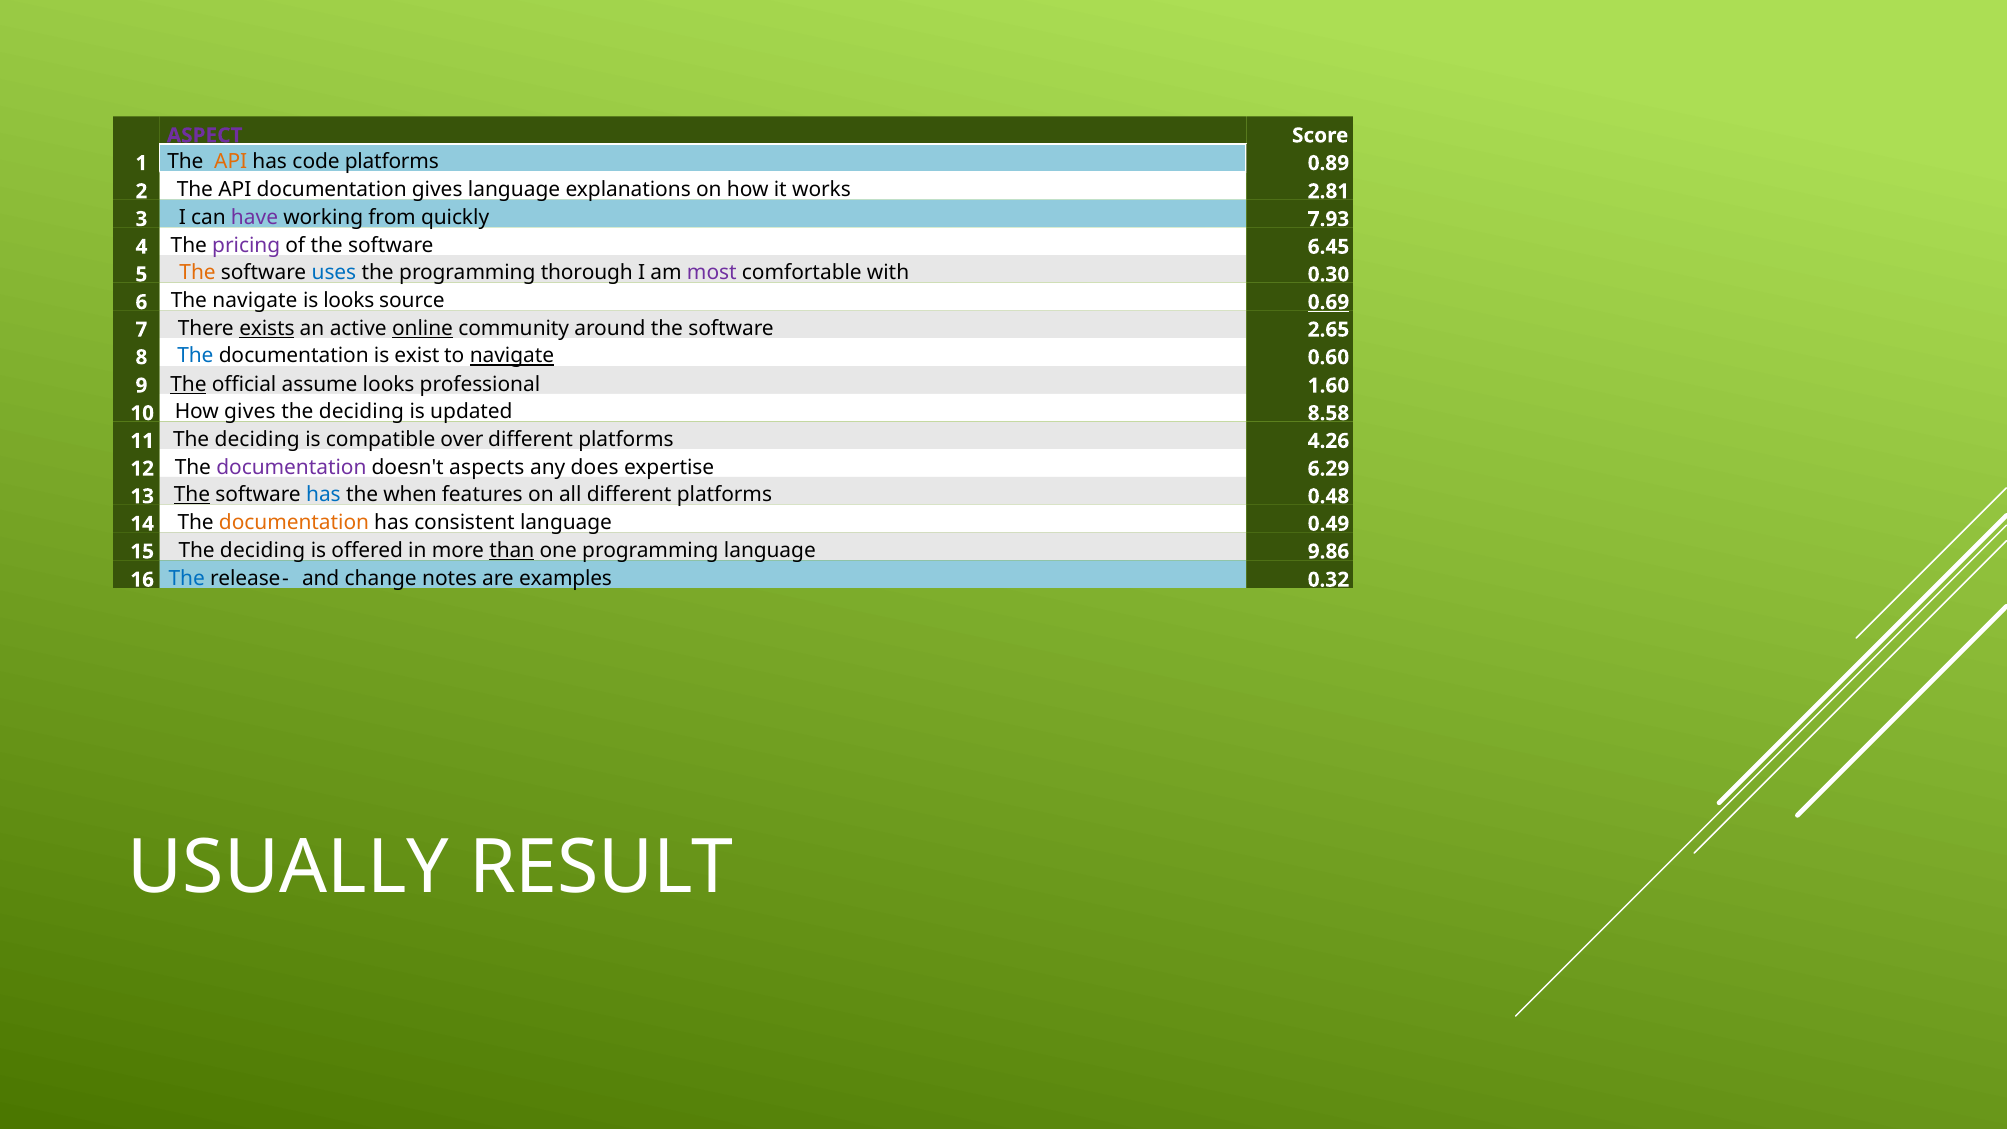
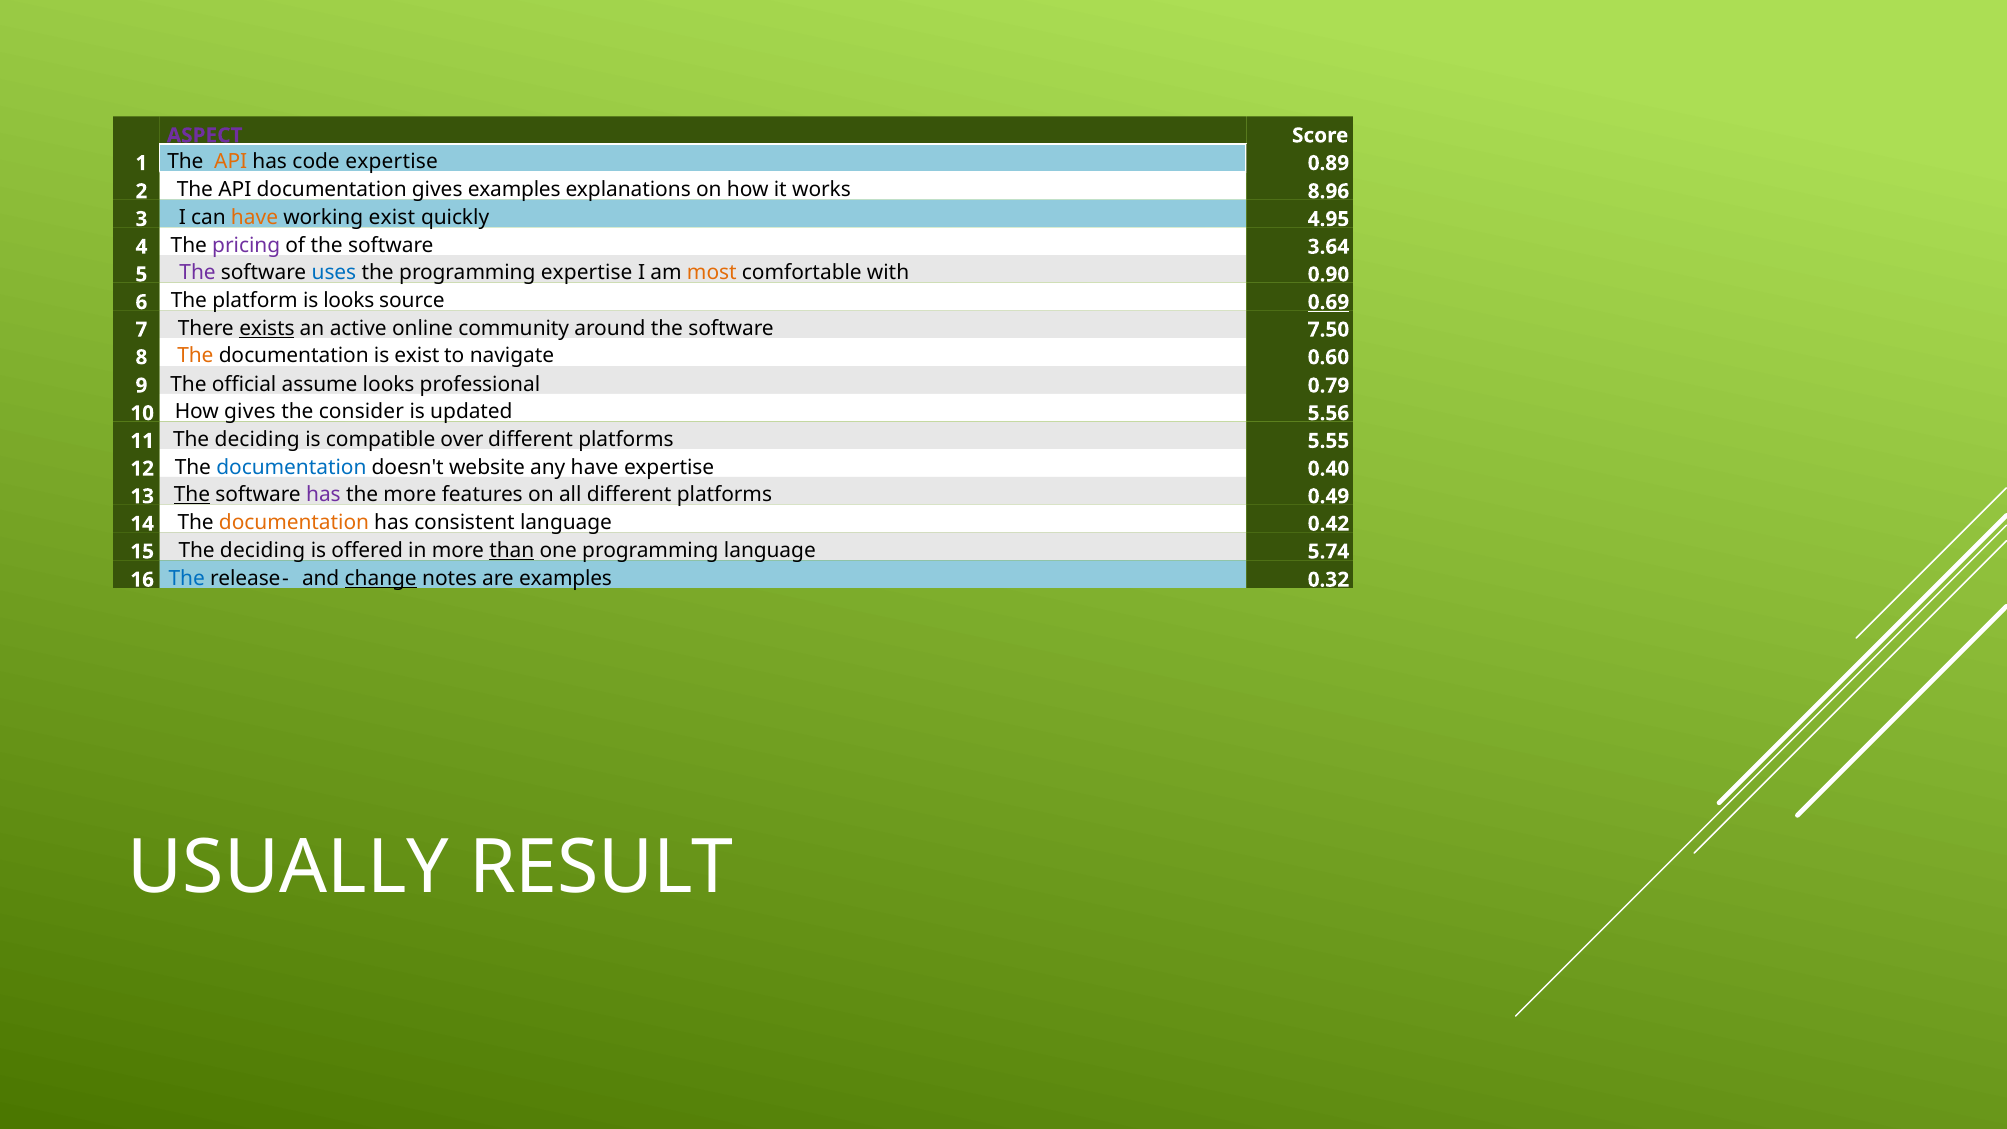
code platforms: platforms -> expertise (392, 162)
gives language: language -> examples (514, 190)
2.81: 2.81 -> 8.96 (1328, 191)
have colour: purple -> orange (255, 218)
working from: from -> exist (392, 218)
7.93: 7.93 -> 4.95 (1328, 219)
6.45: 6.45 -> 3.64 (1328, 247)
The colour: orange -> purple (198, 273)
programming thorough: thorough -> expertise (587, 273)
most colour: purple -> orange (712, 273)
0.30: 0.30 -> 0.90 (1328, 274)
The navigate: navigate -> platform (255, 301)
online underline: present -> none (423, 328)
2.65: 2.65 -> 7.50 (1328, 330)
The colour: blue -> orange (195, 356)
navigate underline: present -> none (512, 356)
The underline: present -> none (188, 384)
1.60: 1.60 -> 0.79 (1328, 386)
deciding: deciding -> consider (361, 412)
8.58: 8.58 -> 5.56 (1328, 413)
4.26: 4.26 -> 5.55 (1328, 441)
documentation colour: purple -> blue (291, 467)
aspects: aspects -> website (487, 467)
any does: does -> have (595, 467)
6.29: 6.29 -> 0.40 (1328, 469)
has colour: blue -> purple (323, 495)
the when: when -> more (410, 495)
0.48: 0.48 -> 0.49 (1328, 496)
0.49: 0.49 -> 0.42 (1328, 524)
9.86: 9.86 -> 5.74 (1328, 552)
change underline: none -> present (381, 578)
